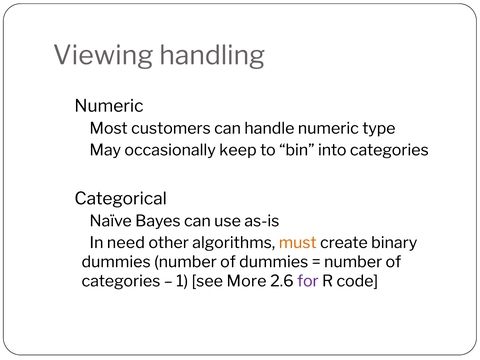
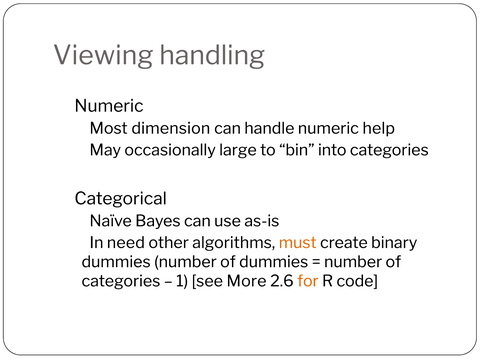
customers: customers -> dimension (171, 128)
type: type -> help (379, 128)
keep: keep -> large (238, 150)
for colour: purple -> orange (308, 281)
